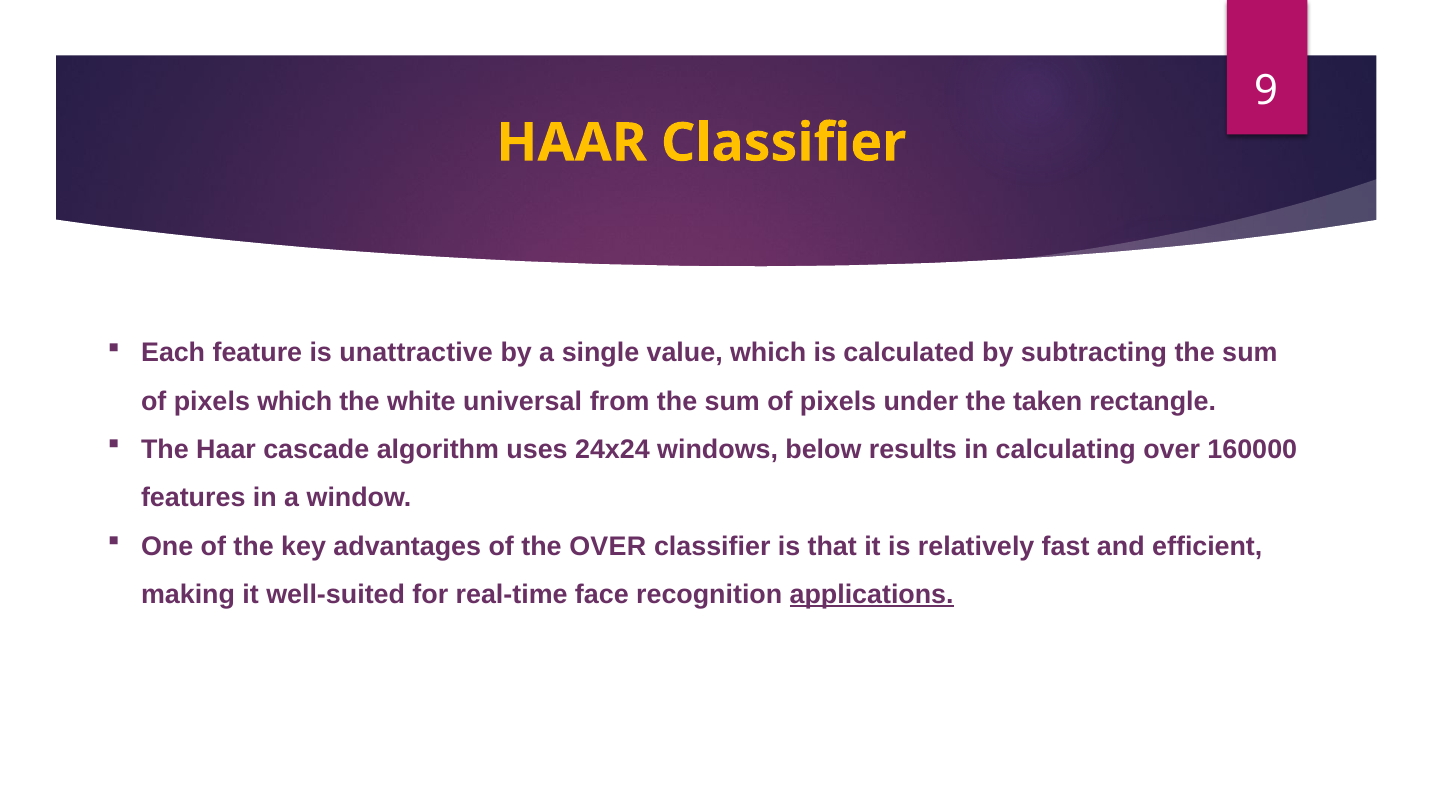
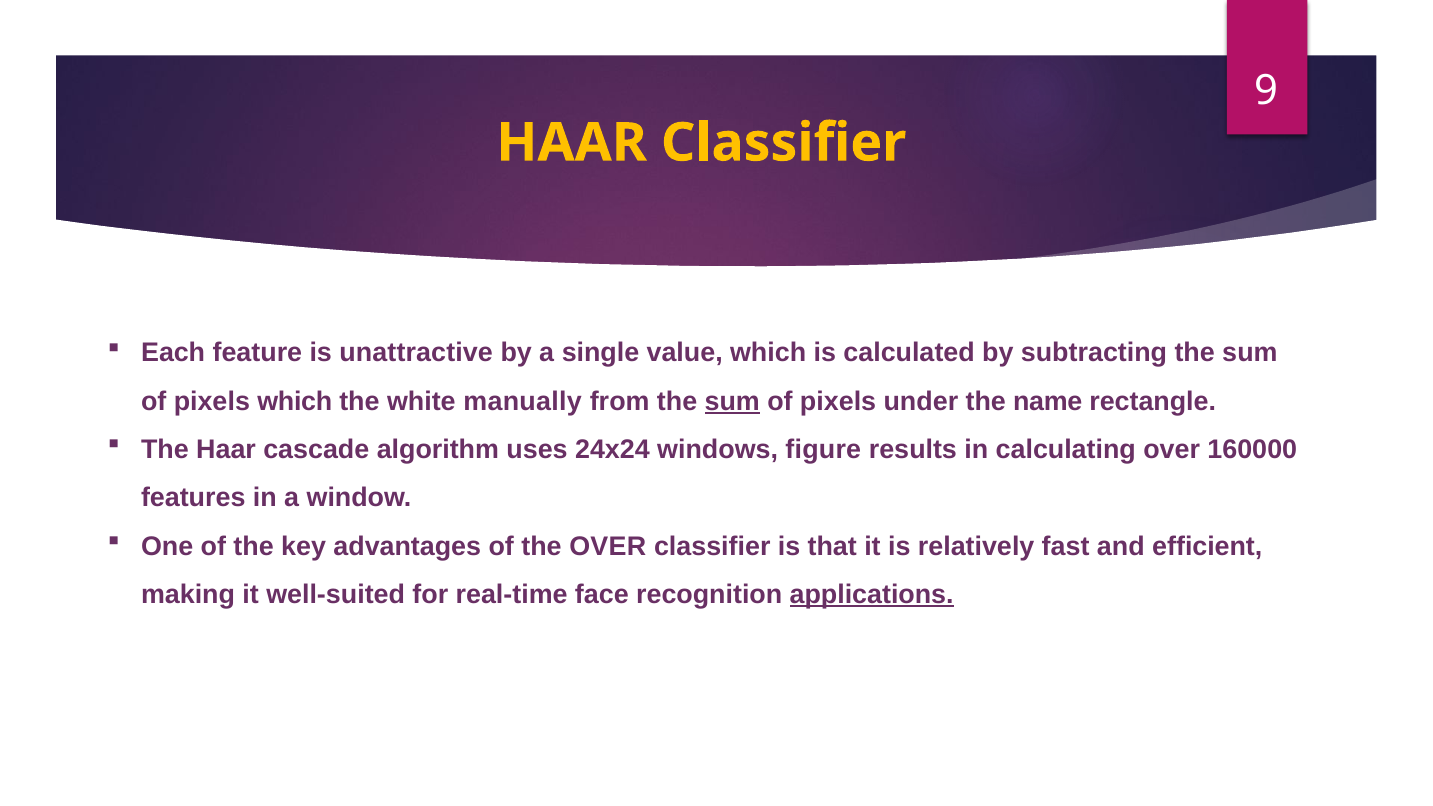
universal: universal -> manually (523, 401)
sum underline: none -> present (732, 401)
taken: taken -> name (1048, 401)
below: below -> figure (823, 450)
